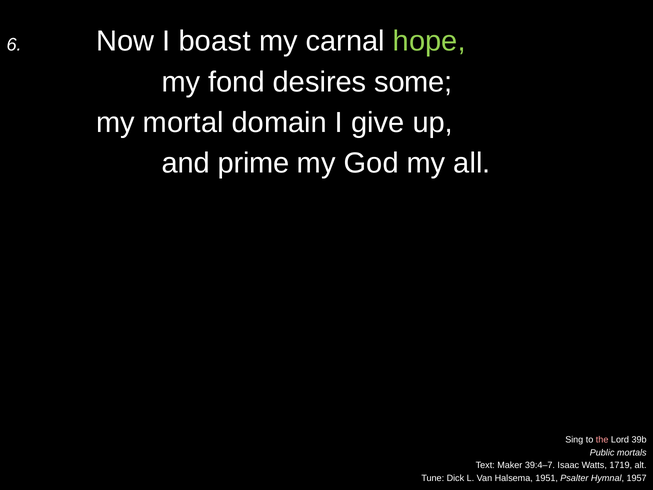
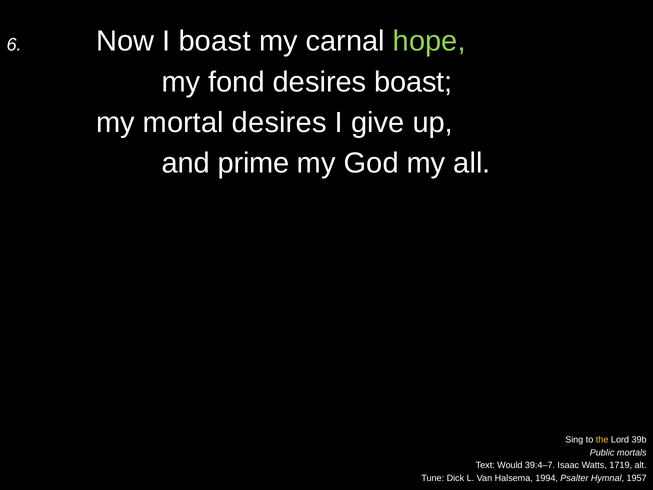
desires some: some -> boast (413, 82)
mortal domain: domain -> desires (279, 123)
the colour: pink -> yellow (602, 440)
Maker: Maker -> Would (510, 465)
1951: 1951 -> 1994 (547, 478)
